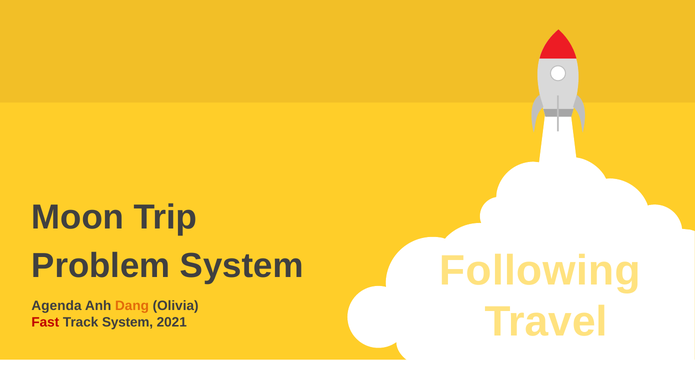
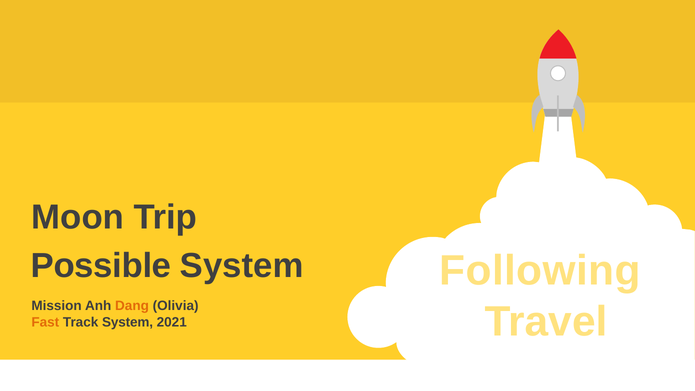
Problem: Problem -> Possible (101, 266)
Agenda: Agenda -> Mission (57, 306)
Fast colour: red -> orange (45, 322)
